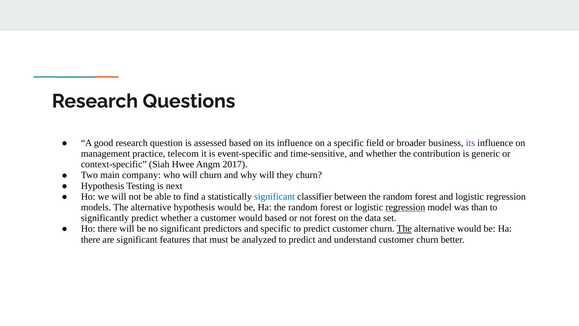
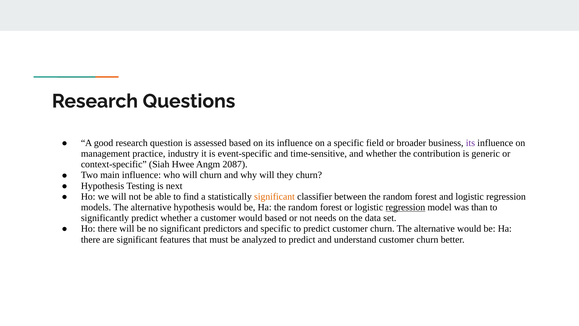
telecom: telecom -> industry (183, 154)
2017: 2017 -> 2087 (235, 164)
main company: company -> influence (141, 175)
significant colour: blue -> orange (274, 196)
not forest: forest -> needs (325, 218)
The underline: present -> none (404, 229)
